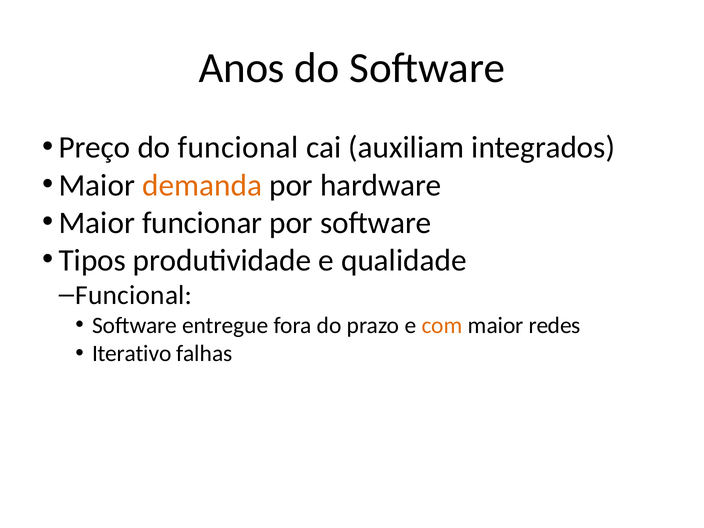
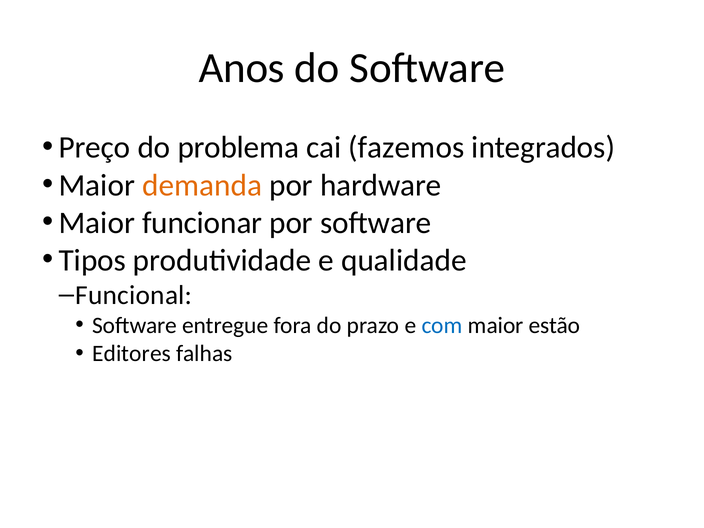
do funcional: funcional -> problema (238, 148)
auxiliam: auxiliam -> fazemos (406, 148)
com colour: orange -> blue (442, 325)
redes: redes -> estão (555, 325)
Iterativo: Iterativo -> Editores (132, 354)
